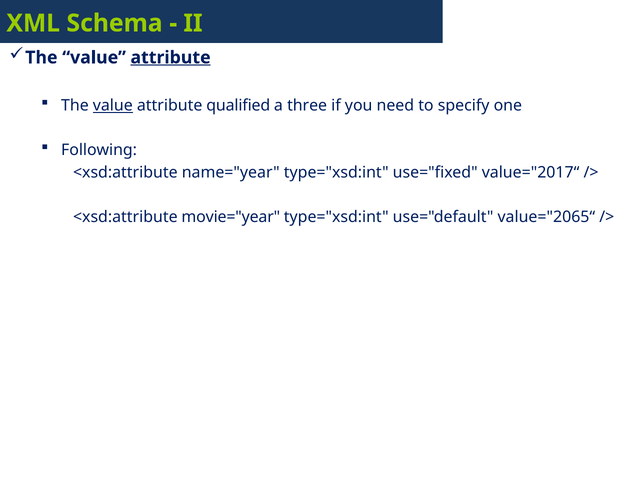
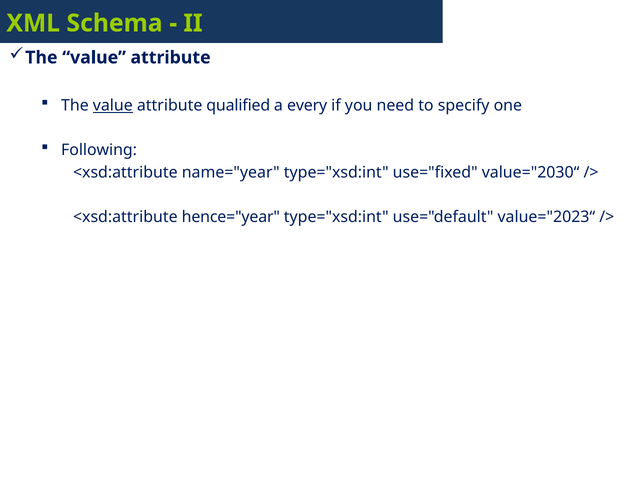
attribute underline: present -> none (171, 58)
three: three -> every (307, 106)
value="2017“: value="2017“ -> value="2030“ (531, 172)
movie="year: movie="year -> hence="year (231, 217)
value="2065“: value="2065“ -> value="2023“ (546, 217)
